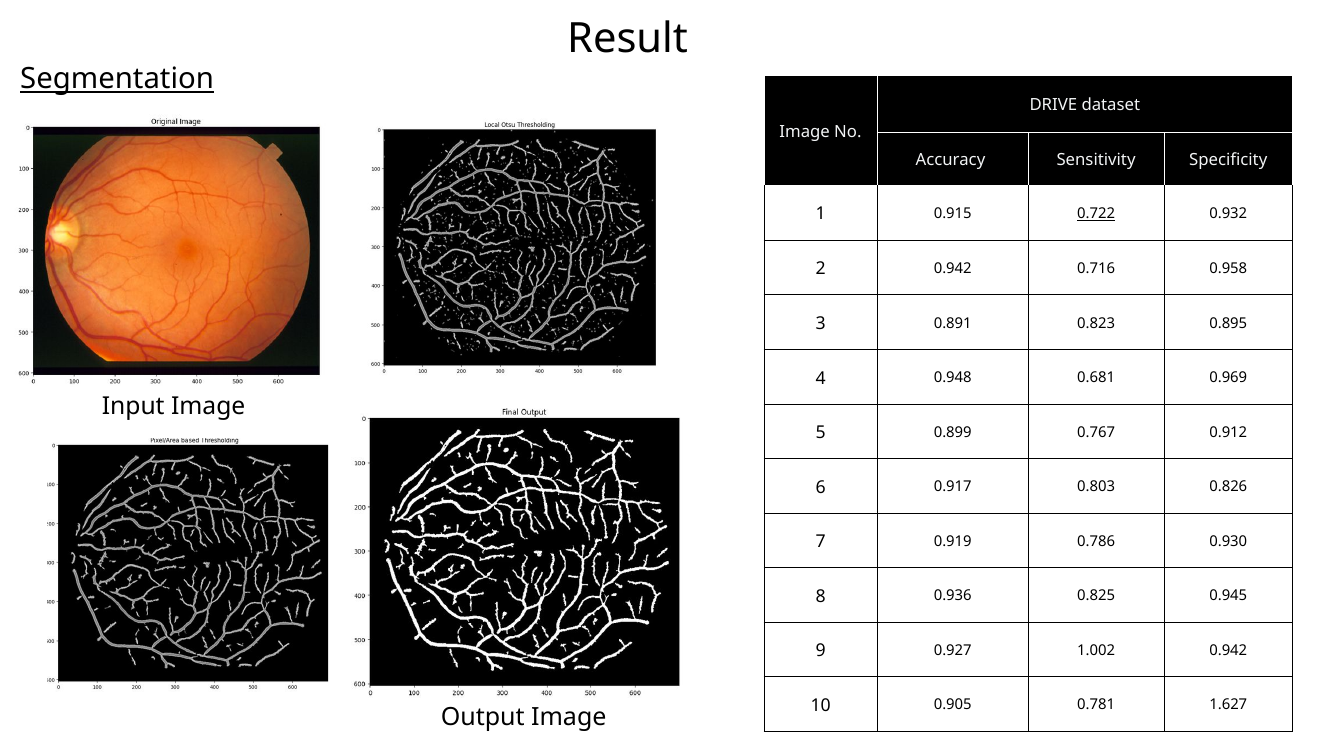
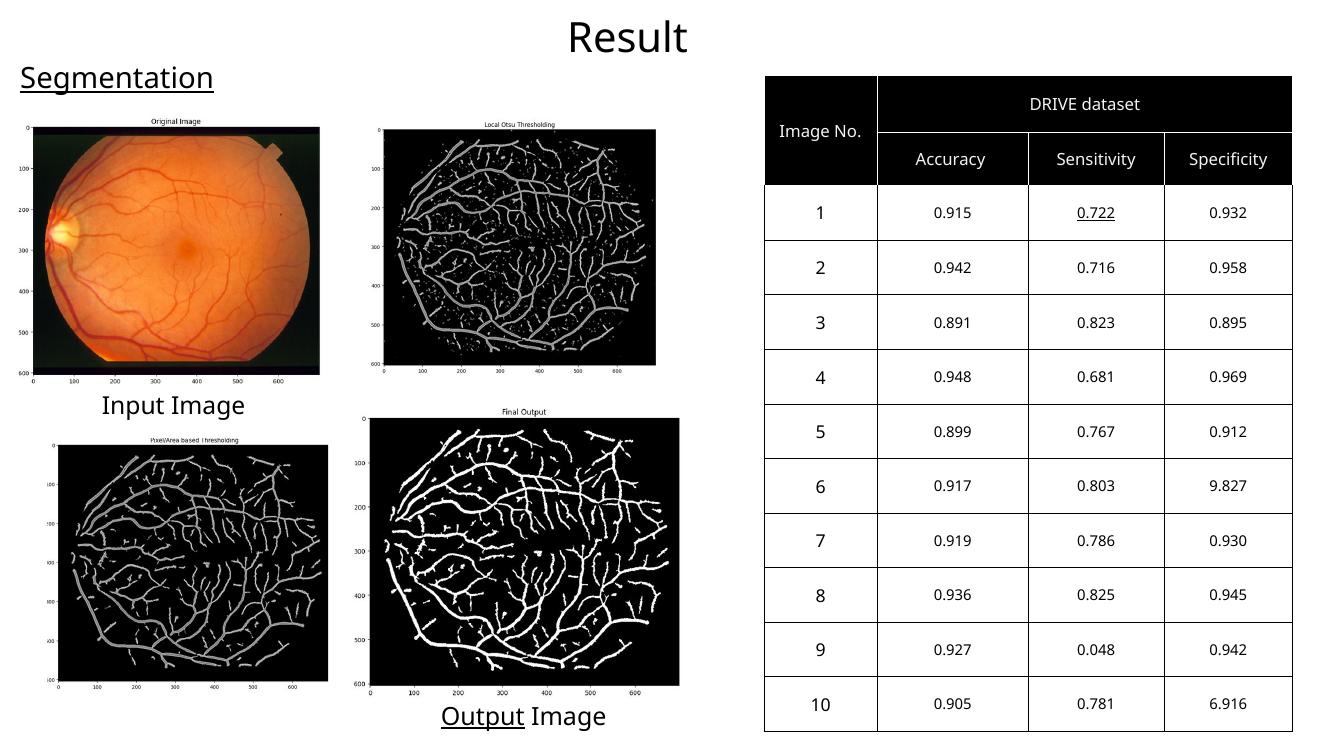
0.826: 0.826 -> 9.827 (1228, 487)
1.002: 1.002 -> 0.048 (1096, 650)
1.627: 1.627 -> 6.916 (1228, 705)
Output underline: none -> present (483, 717)
